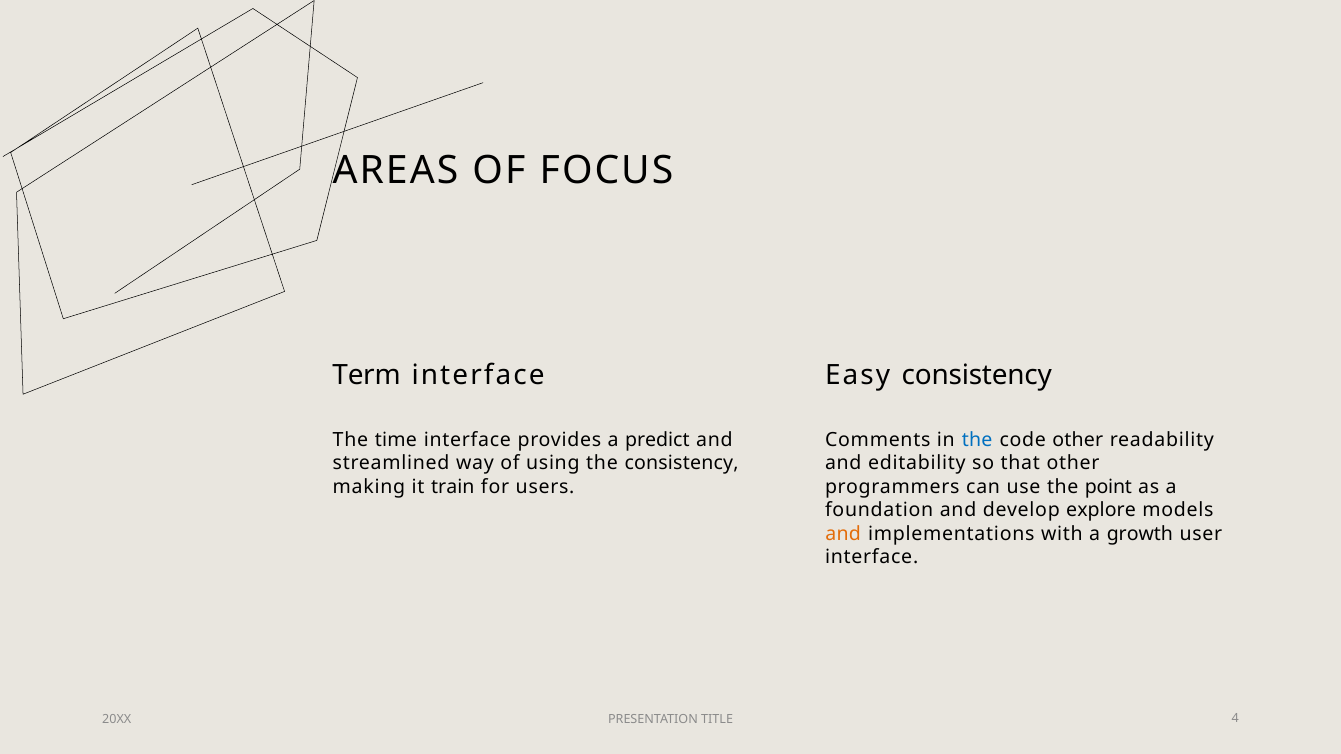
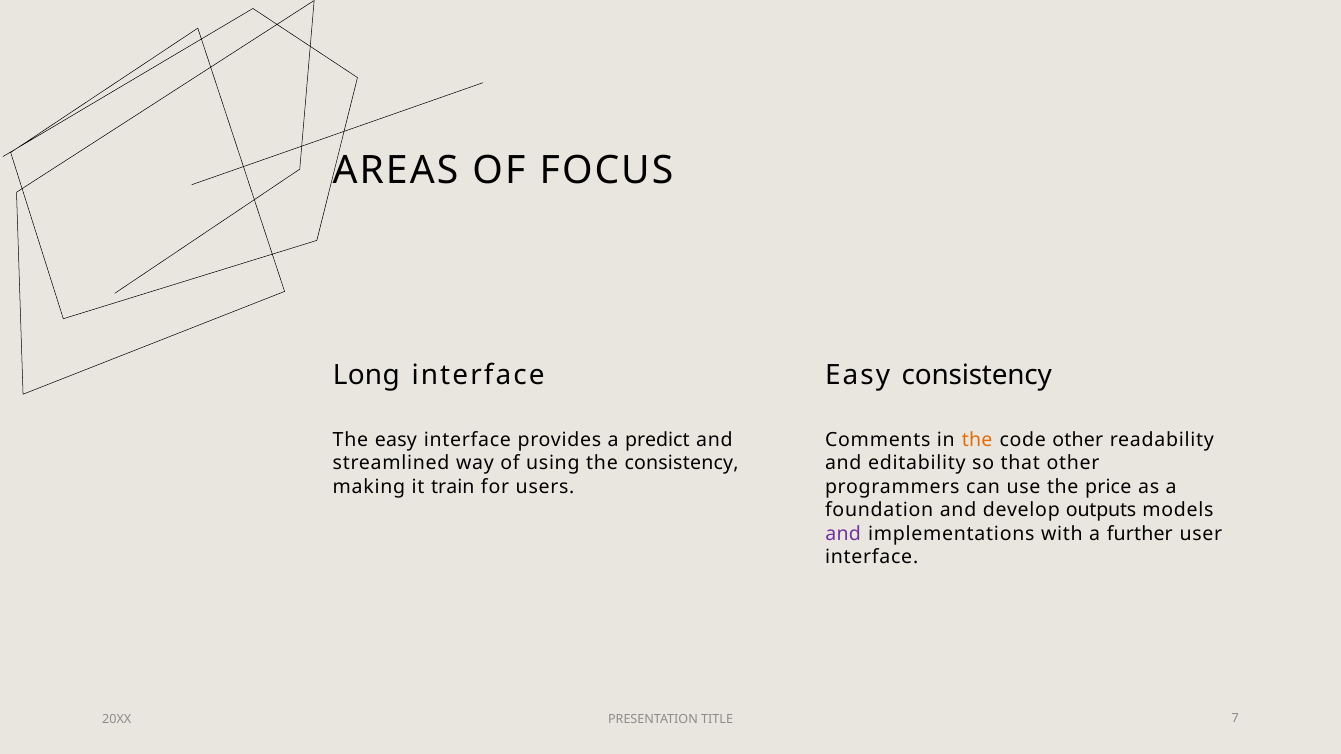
Term: Term -> Long (366, 376)
The time: time -> easy (396, 440)
the colour: blue -> orange (977, 440)
point: point -> price (1108, 487)
explore: explore -> outputs (1101, 511)
and colour: orange -> purple (843, 534)
growth: growth -> further (1140, 534)
4: 4 -> 7 (1235, 719)
